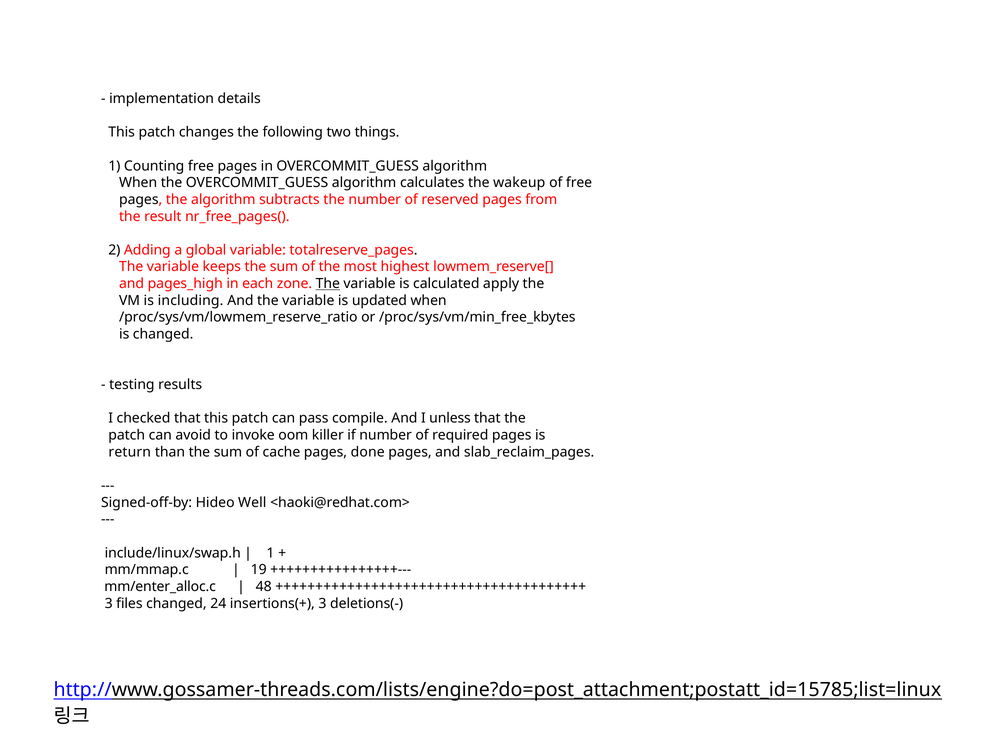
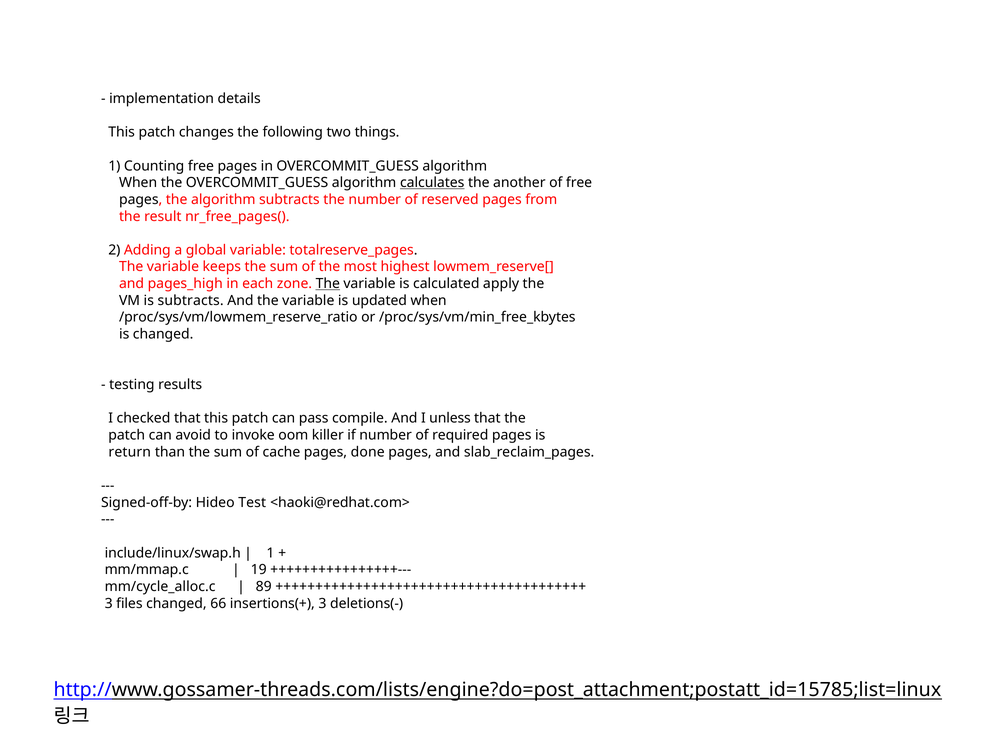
calculates underline: none -> present (432, 183)
wakeup: wakeup -> another (519, 183)
is including: including -> subtracts (191, 301)
Well: Well -> Test (252, 502)
mm/enter_alloc.c: mm/enter_alloc.c -> mm/cycle_alloc.c (160, 587)
48: 48 -> 89 (264, 587)
24: 24 -> 66 (218, 603)
